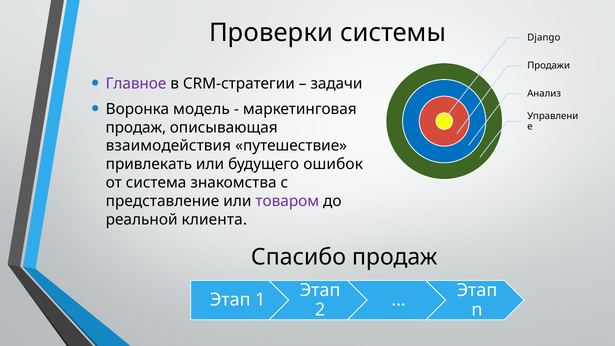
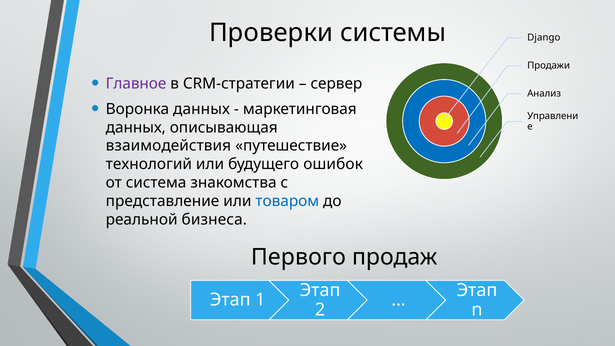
задачи: задачи -> сервер (336, 84)
Воронка модель: модель -> данных (202, 109)
продаж: продаж -> данных (136, 127)
привлекать: привлекать -> технологий (149, 164)
товаром colour: purple -> blue (287, 201)
клиента: клиента -> бизнеса (214, 220)
Спасибо: Спасибо -> Первого (298, 257)
